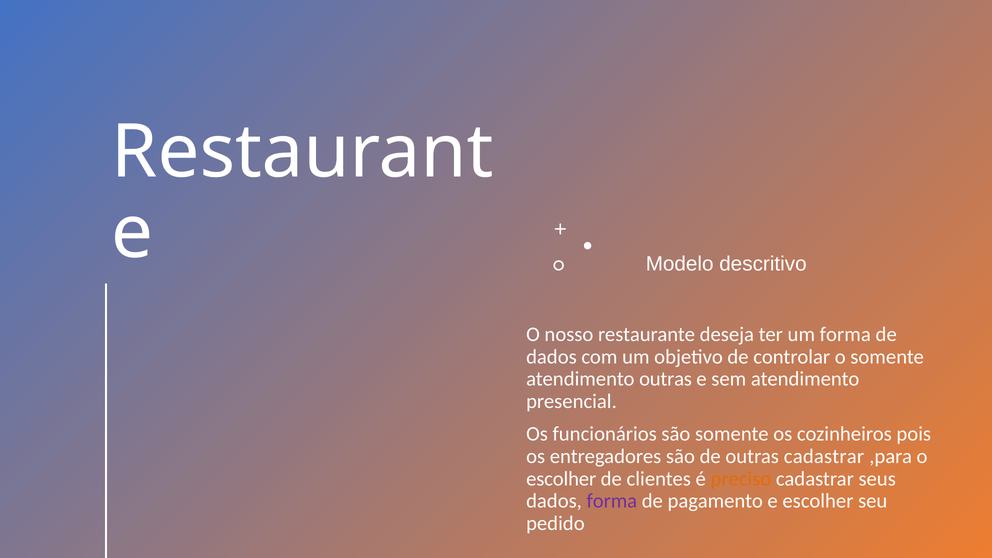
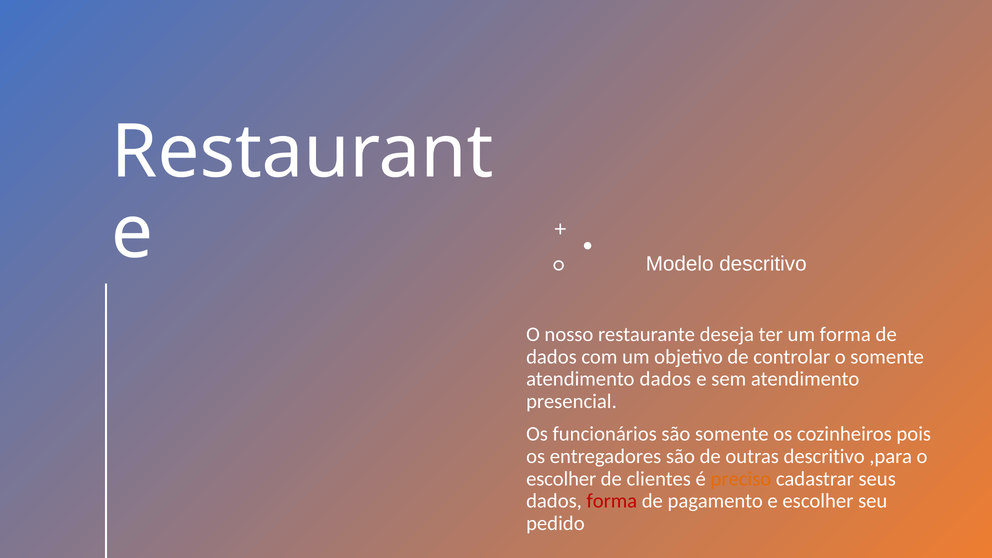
atendimento outras: outras -> dados (665, 379)
outras cadastrar: cadastrar -> descritivo (824, 456)
forma colour: purple -> red (612, 501)
